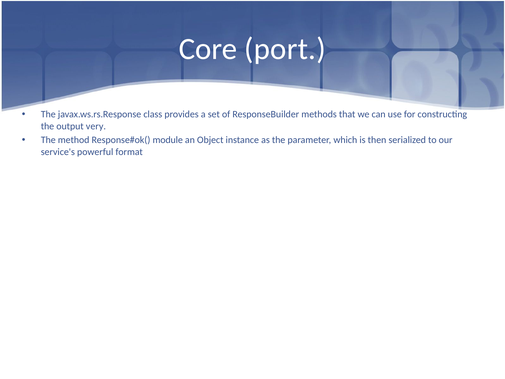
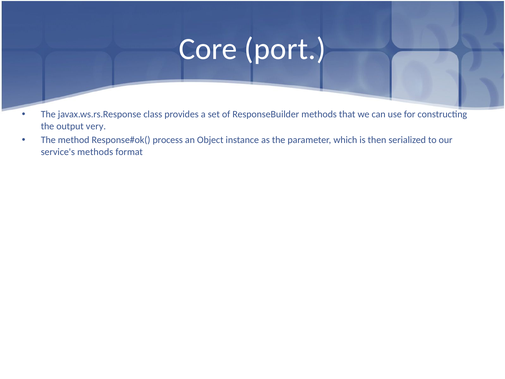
module: module -> process (168, 140)
service's powerful: powerful -> methods (95, 152)
